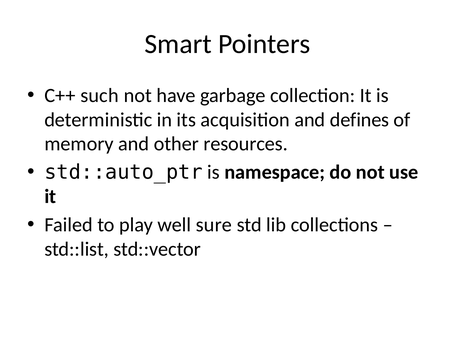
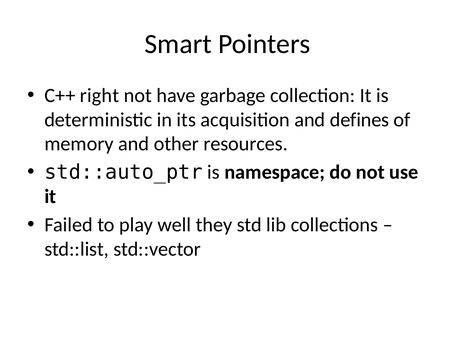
such: such -> right (100, 95)
sure: sure -> they (214, 225)
